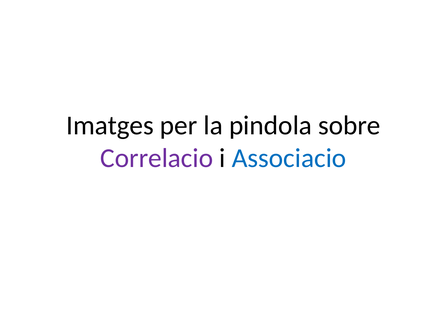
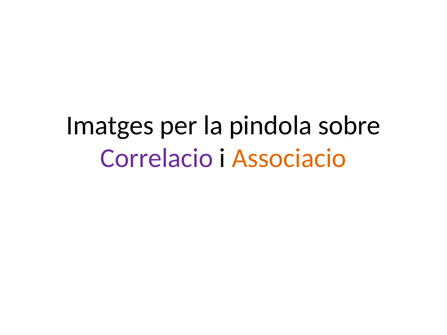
Associacio colour: blue -> orange (289, 158)
